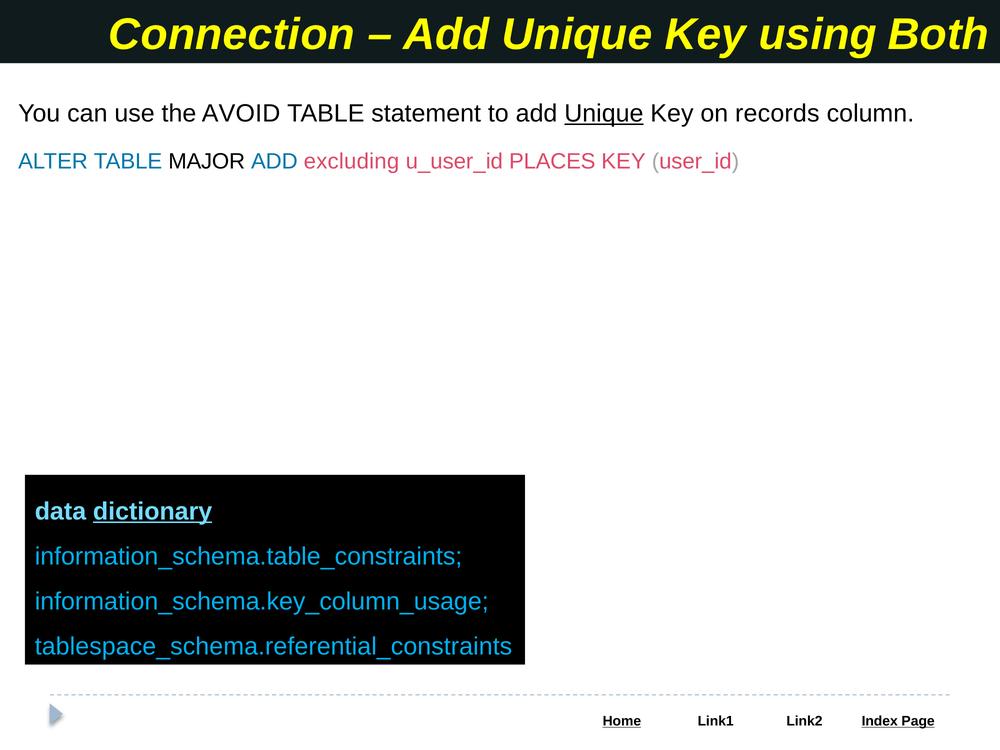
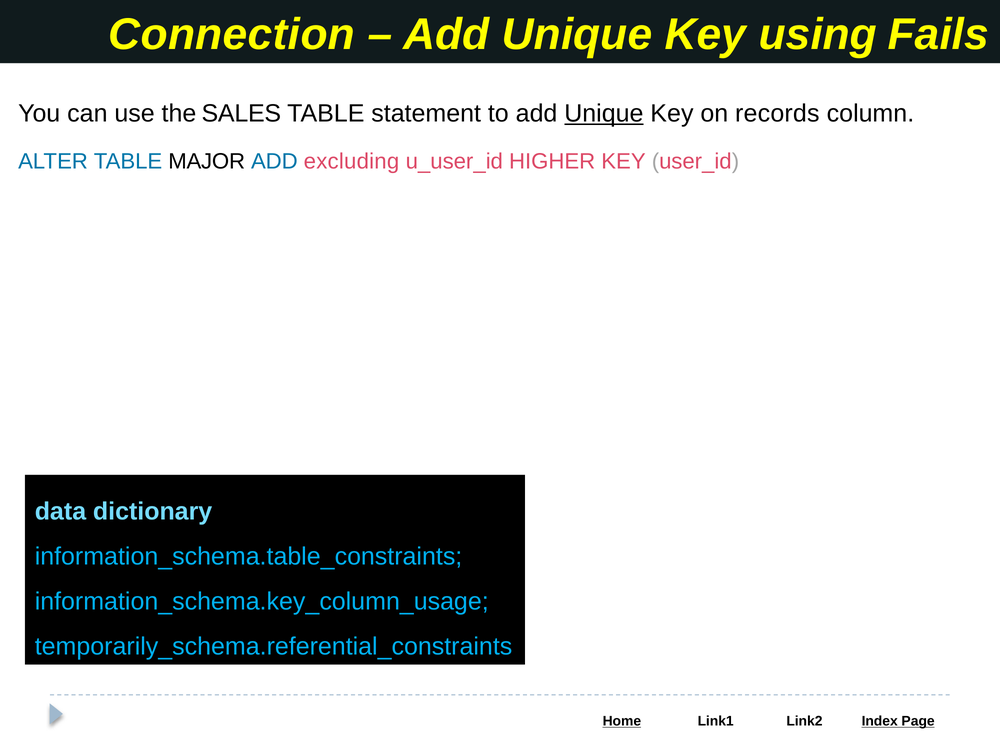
Both: Both -> Fails (938, 35)
AVOID: AVOID -> SALES (241, 113)
PLACES: PLACES -> HIGHER (552, 161)
dictionary underline: present -> none (153, 511)
tablespace_schema.referential_constraints: tablespace_schema.referential_constraints -> temporarily_schema.referential_constraints (274, 646)
